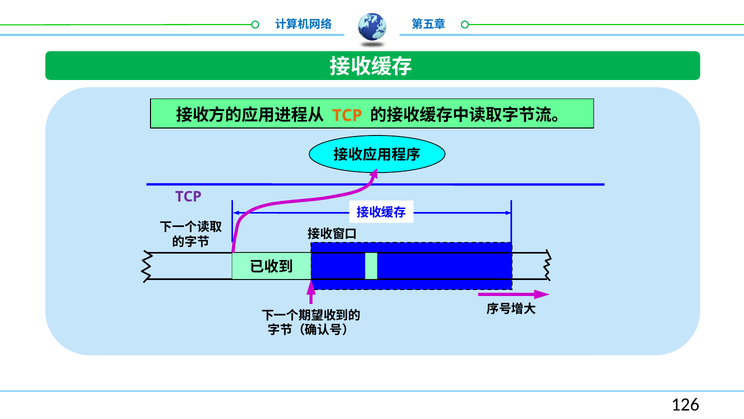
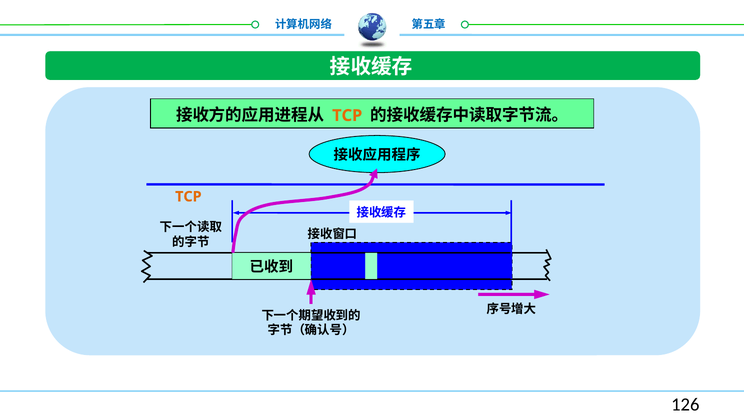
TCP colour: purple -> orange (188, 196)
